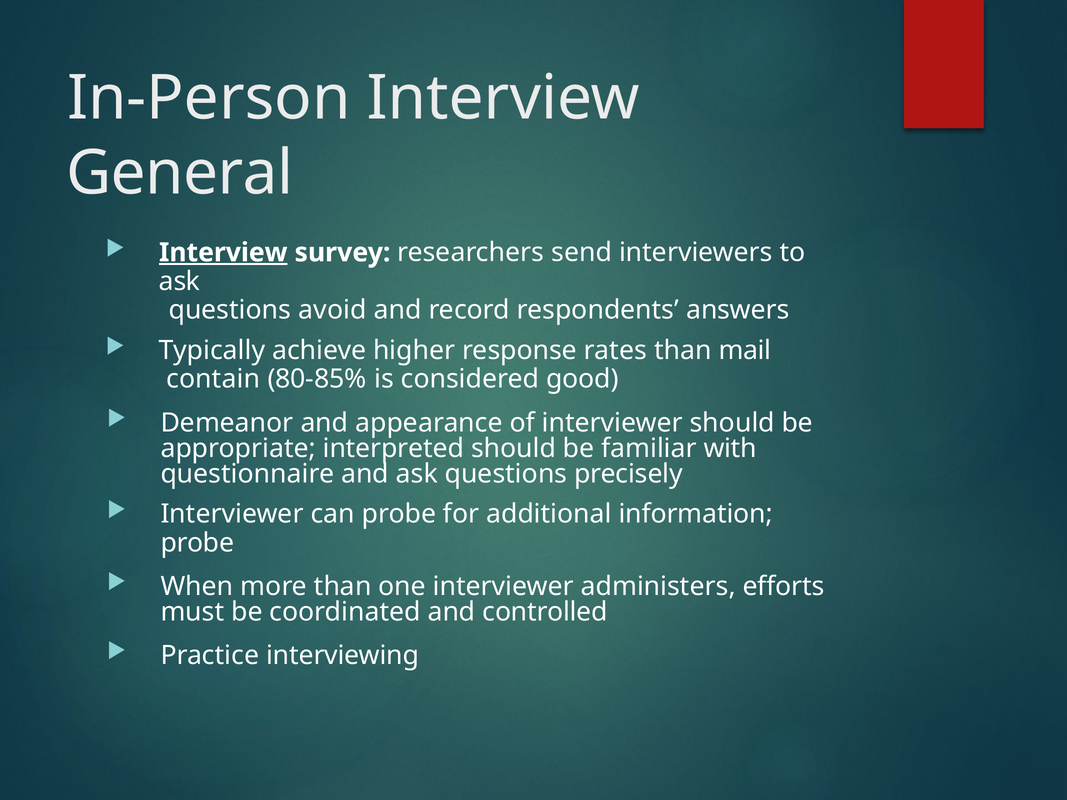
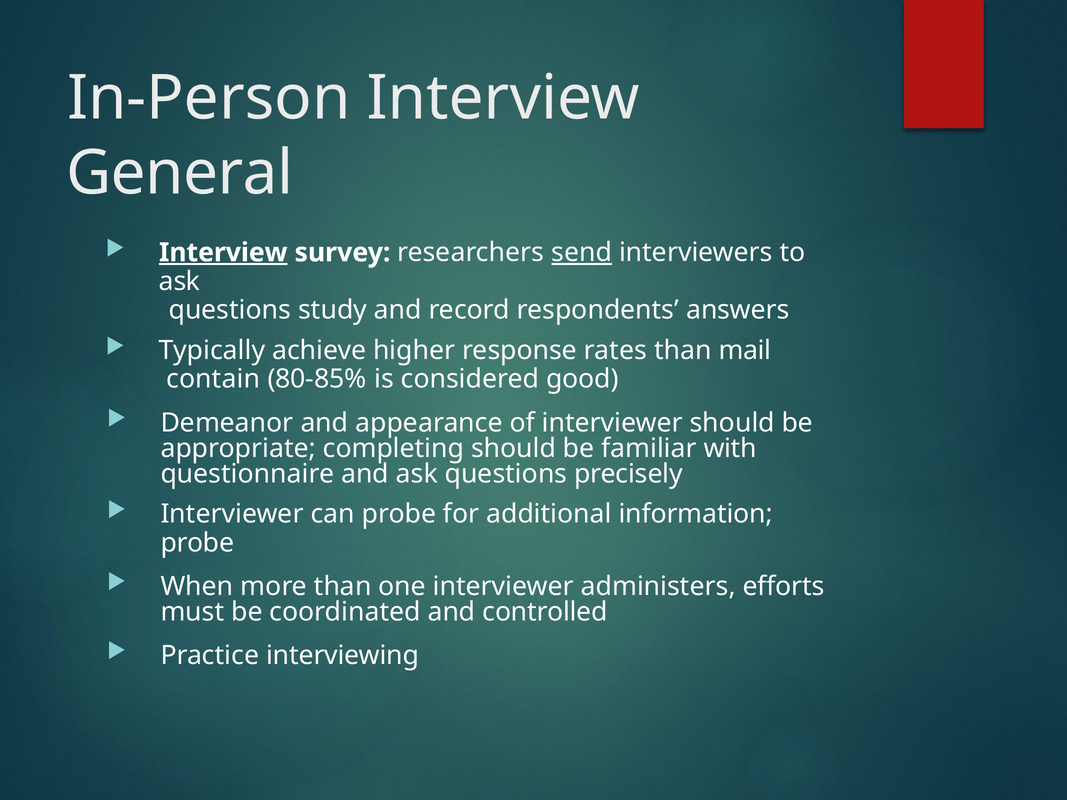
send underline: none -> present (582, 253)
avoid: avoid -> study (333, 310)
interpreted: interpreted -> completing (393, 448)
